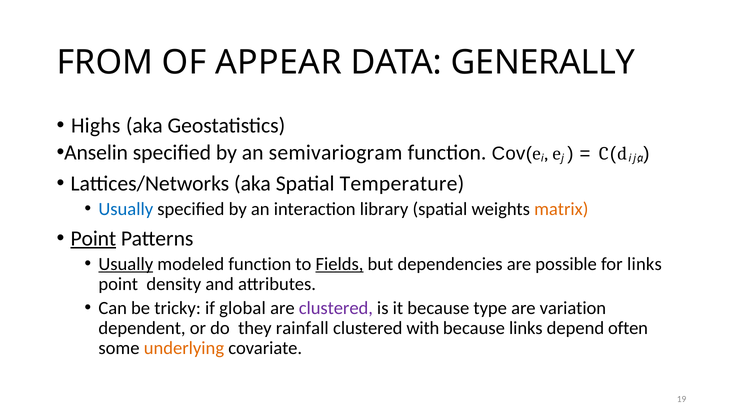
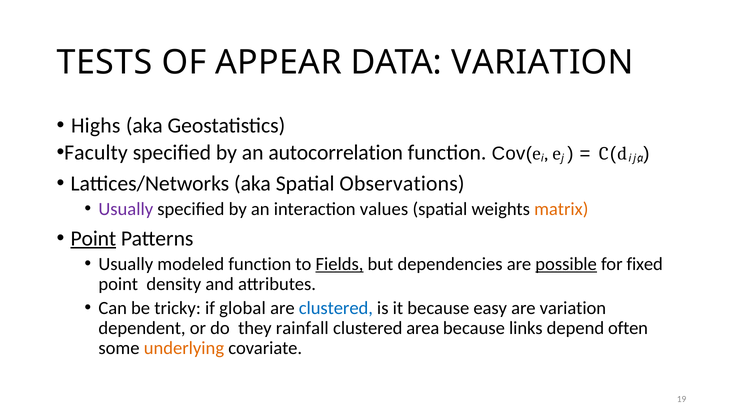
FROM: FROM -> TESTS (105, 62)
DATA GENERALLY: GENERALLY -> VARIATION (543, 62)
Anselin: Anselin -> Faculty (96, 153)
semivariogram: semivariogram -> autocorrelation (336, 153)
Temperature: Temperature -> Observations (402, 183)
Usually colour: blue -> purple (126, 209)
library: library -> values (384, 209)
Usually underline: present -> none (126, 264)
possible underline: none -> present (566, 264)
for links: links -> fixed (645, 264)
clustered colour: purple -> blue (336, 308)
type: type -> easy (490, 308)
with: with -> area (423, 328)
